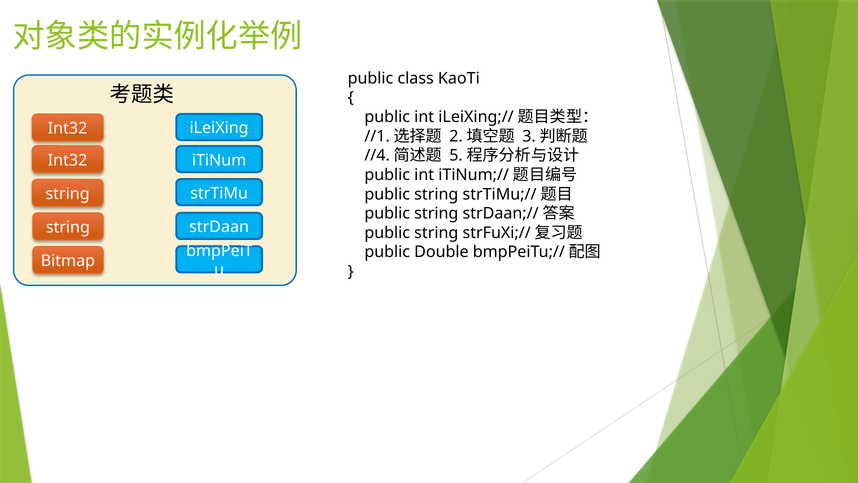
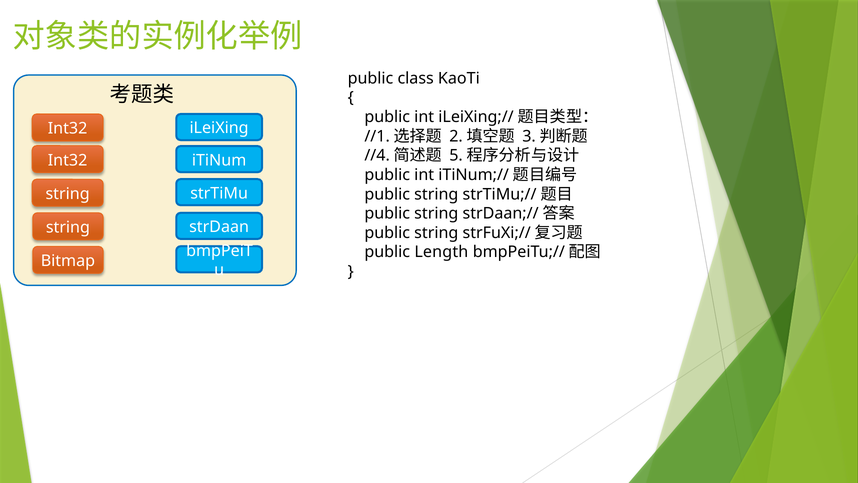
Double: Double -> Length (441, 252)
